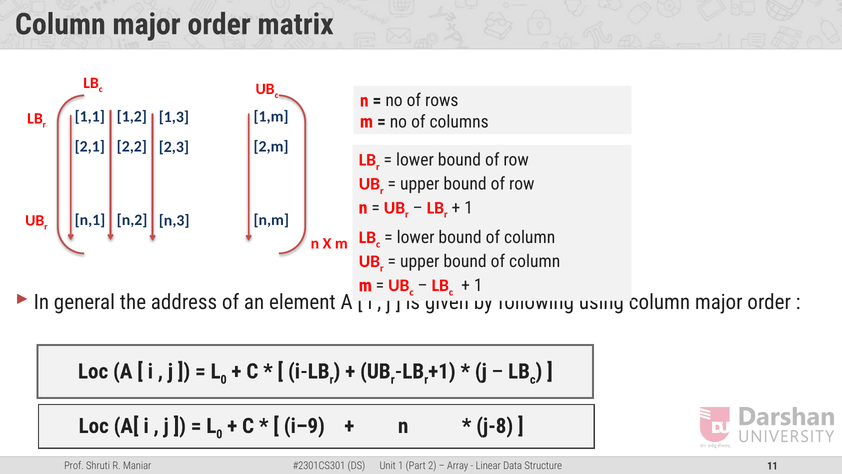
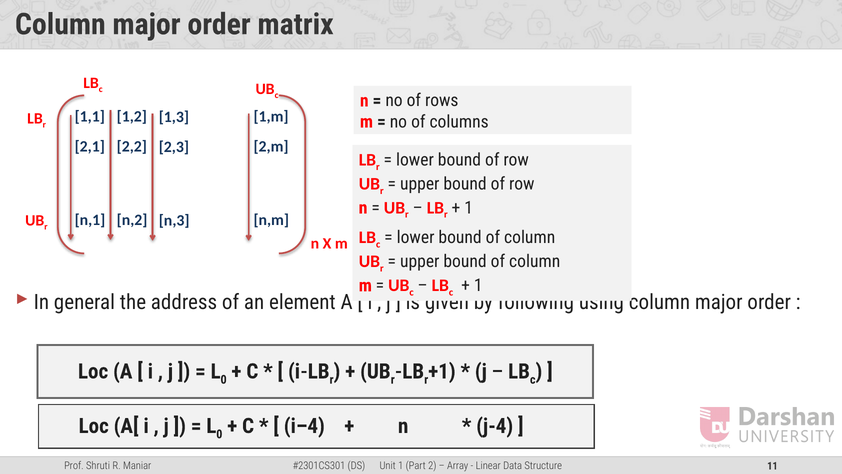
i–9: i–9 -> i–4 (304, 426)
j-8: j-8 -> j-4 (495, 426)
